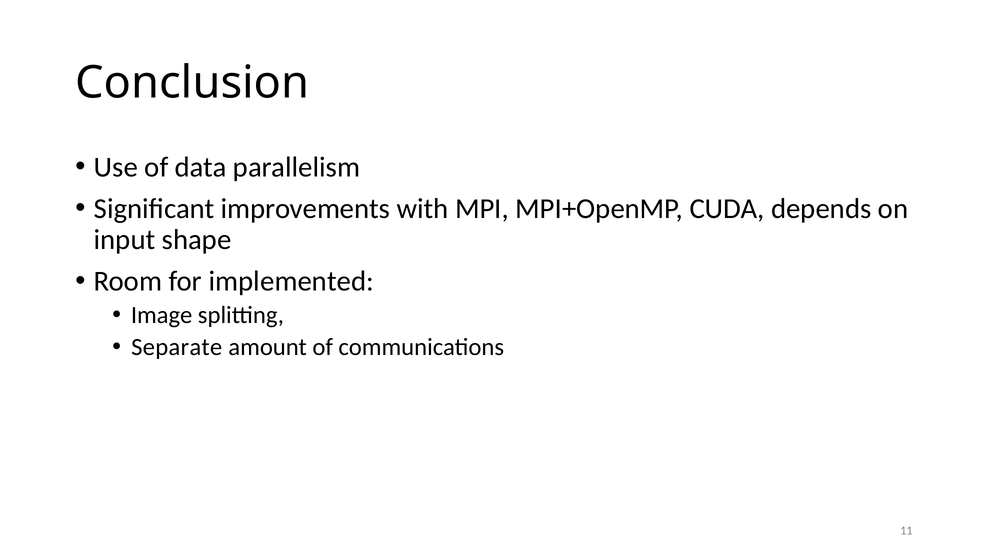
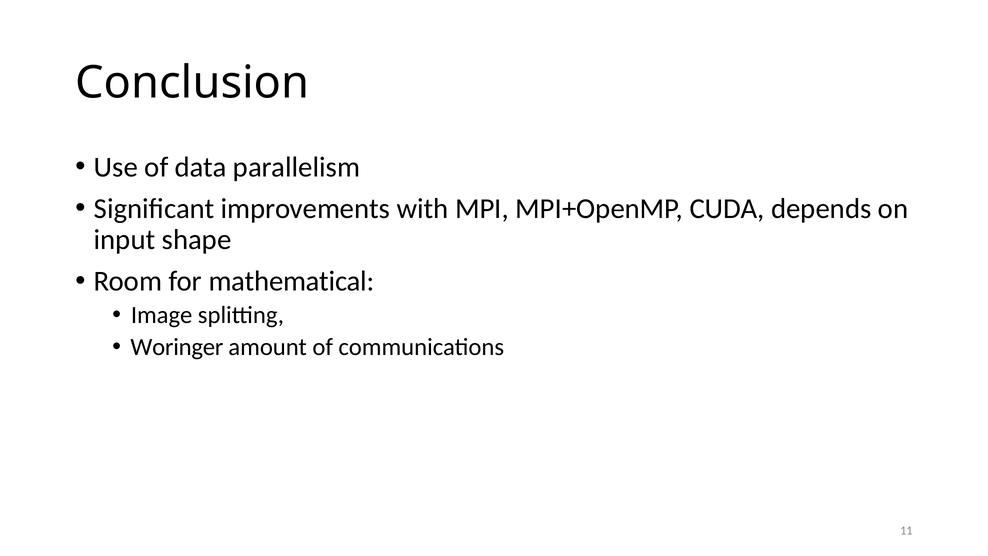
implemented: implemented -> mathematical (292, 281)
Separate: Separate -> Woringer (177, 347)
